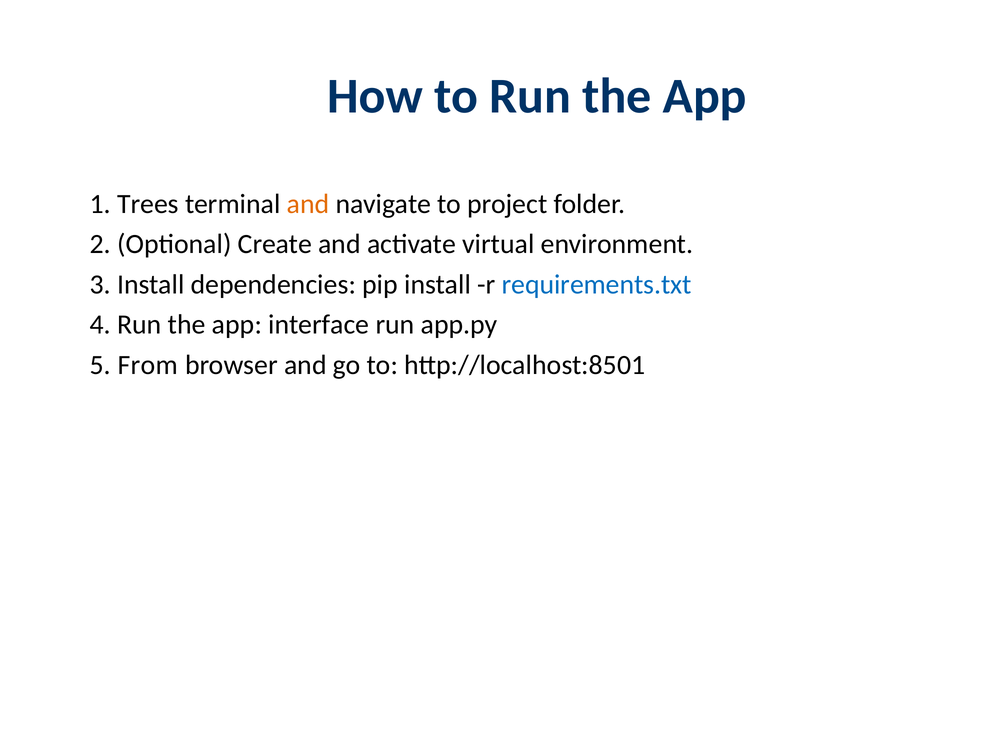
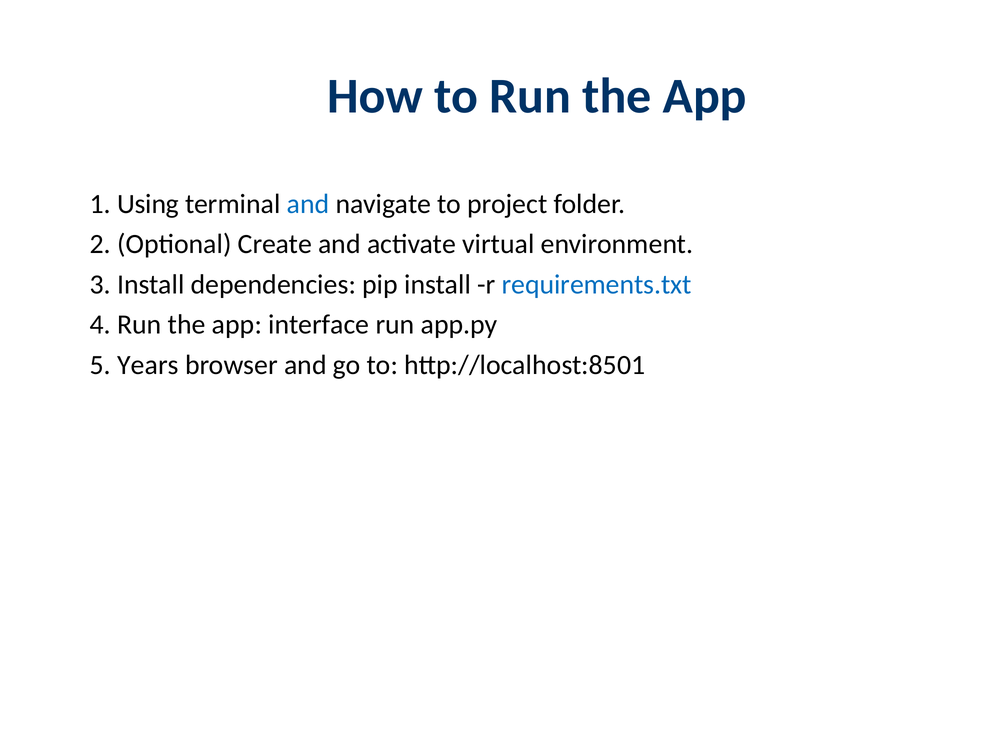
Trees: Trees -> Using (148, 204)
and colour: orange -> blue (308, 204)
From: From -> Years (148, 365)
